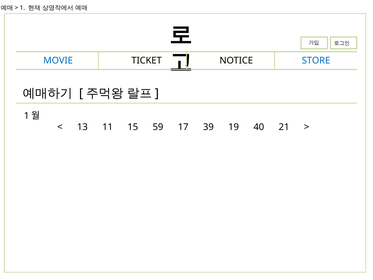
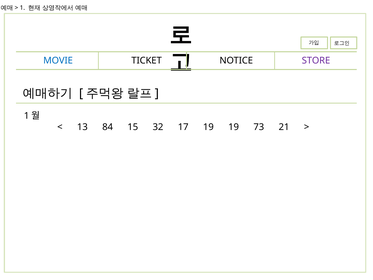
STORE colour: blue -> purple (316, 61)
11: 11 -> 84 (108, 127)
59: 59 -> 32 (158, 127)
17 39: 39 -> 19 (208, 127)
40: 40 -> 73 (259, 127)
